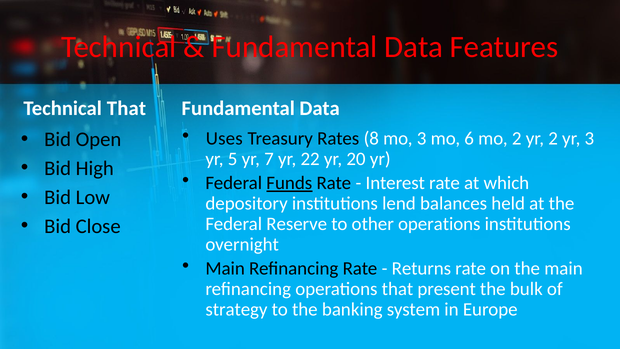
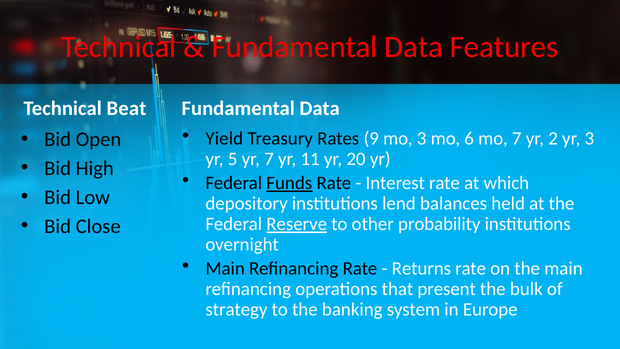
Technical That: That -> Beat (126, 109)
Uses: Uses -> Yield (224, 138)
8: 8 -> 9 (371, 138)
mo 2: 2 -> 7 (517, 138)
22: 22 -> 11 (310, 159)
Reserve underline: none -> present (297, 224)
other operations: operations -> probability (439, 224)
